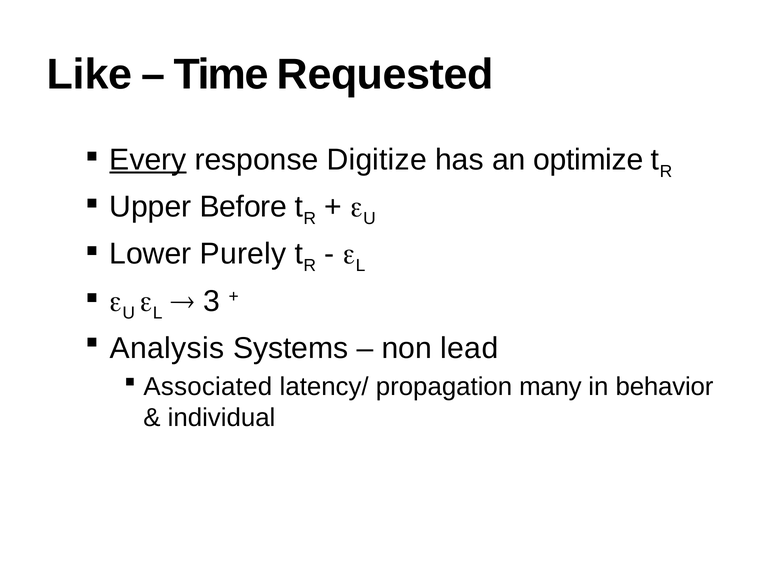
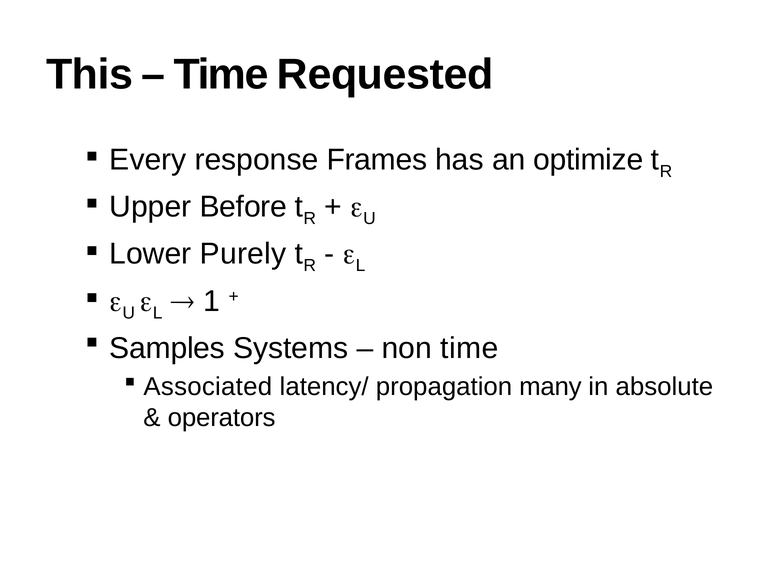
Like: Like -> This (90, 75)
Every underline: present -> none (148, 160)
Digitize: Digitize -> Frames (377, 160)
3: 3 -> 1 (212, 301)
Analysis: Analysis -> Samples (167, 349)
non lead: lead -> time (469, 349)
behavior: behavior -> absolute (664, 387)
individual: individual -> operators (222, 418)
